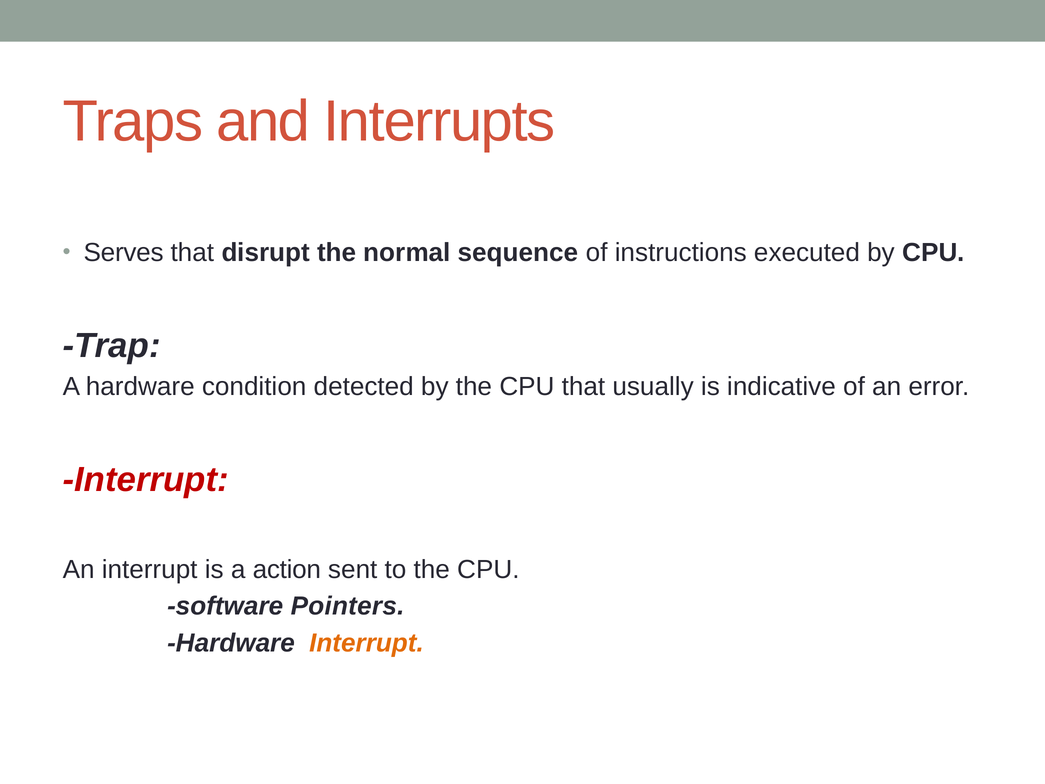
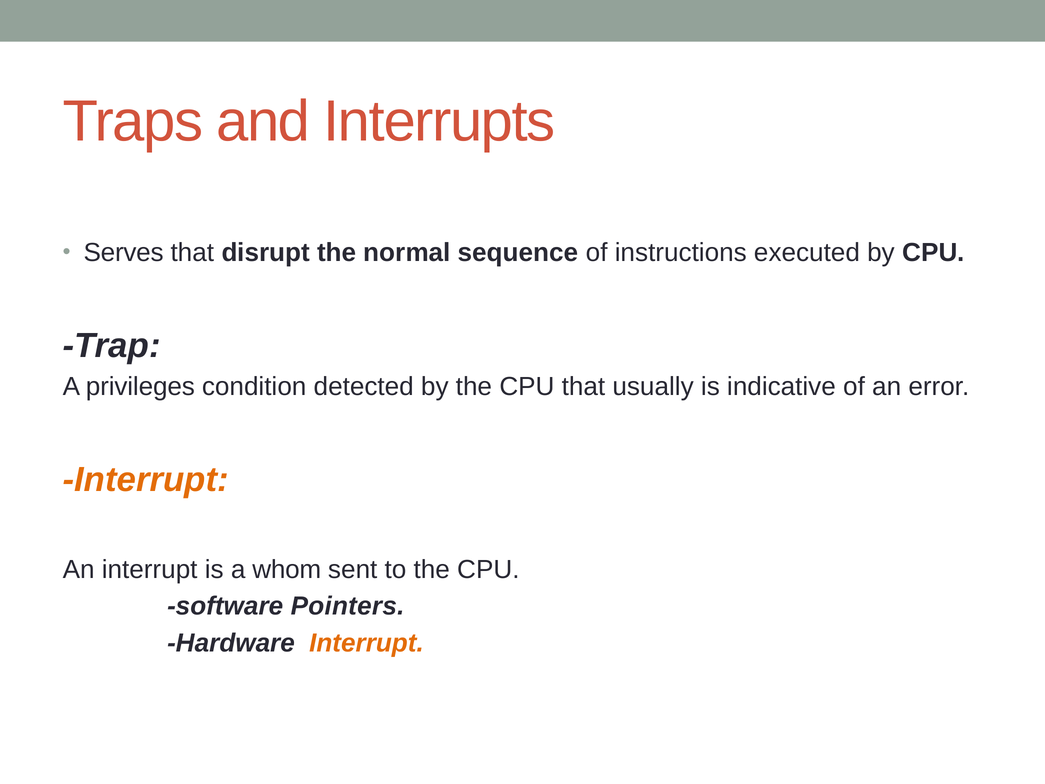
A hardware: hardware -> privileges (140, 387)
Interrupt colour: red -> orange (146, 480)
action: action -> whom (287, 570)
